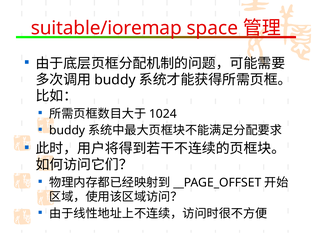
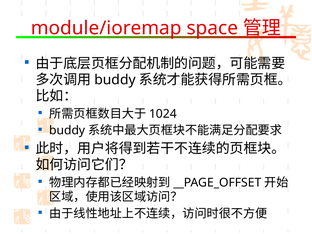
suitable/ioremap: suitable/ioremap -> module/ioremap (106, 28)
